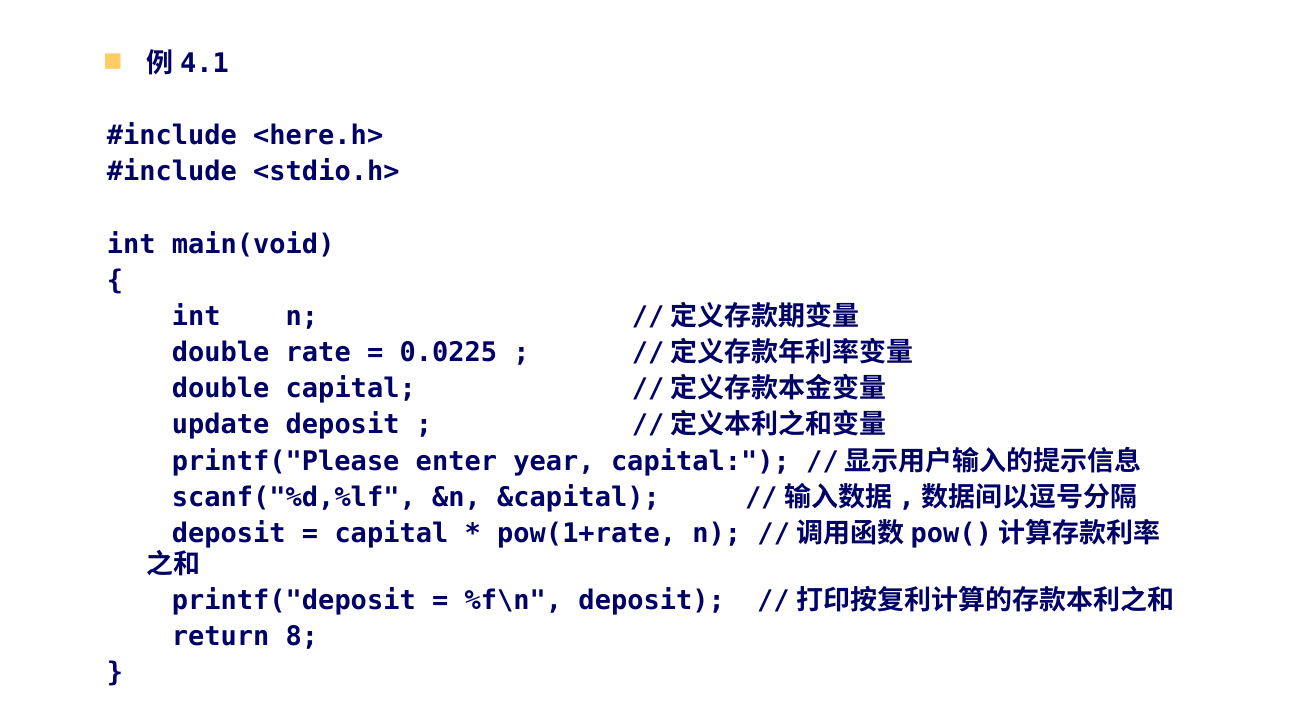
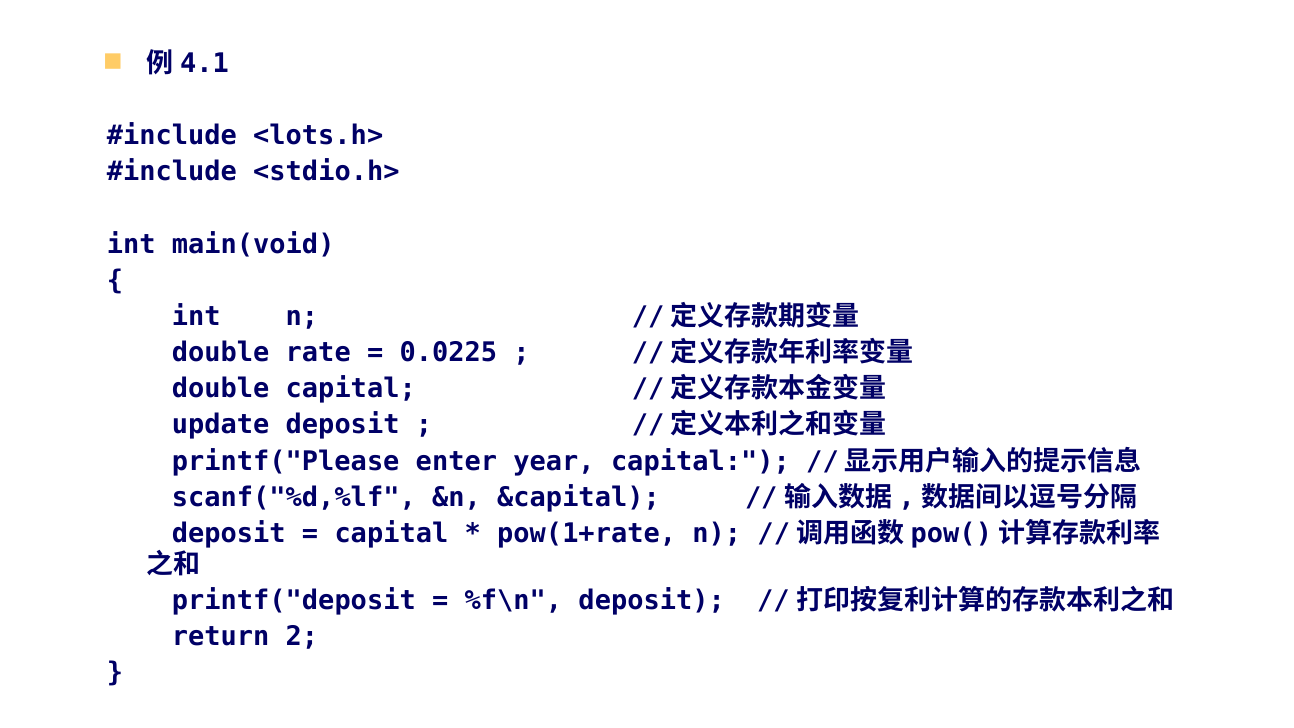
<here.h>: <here.h> -> <lots.h> (318, 136)
8: 8 -> 2 (302, 636)
